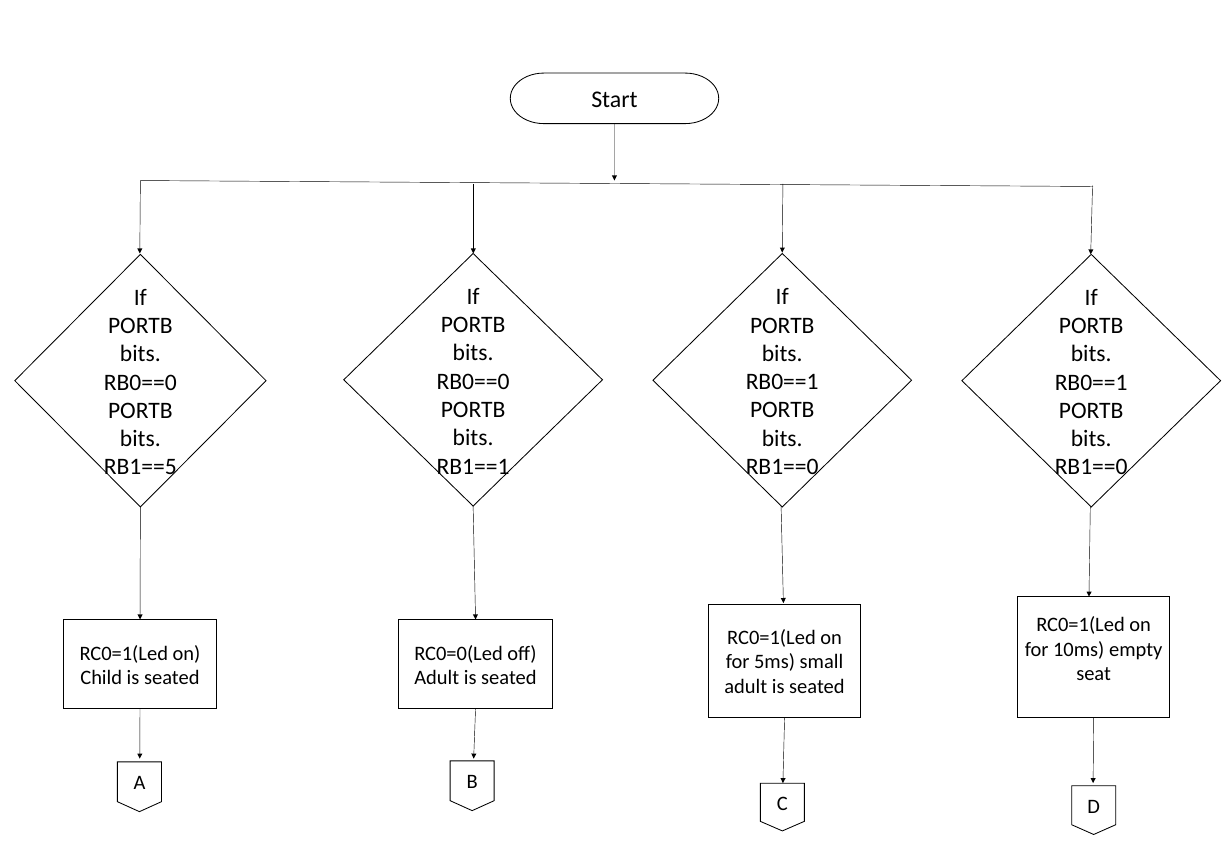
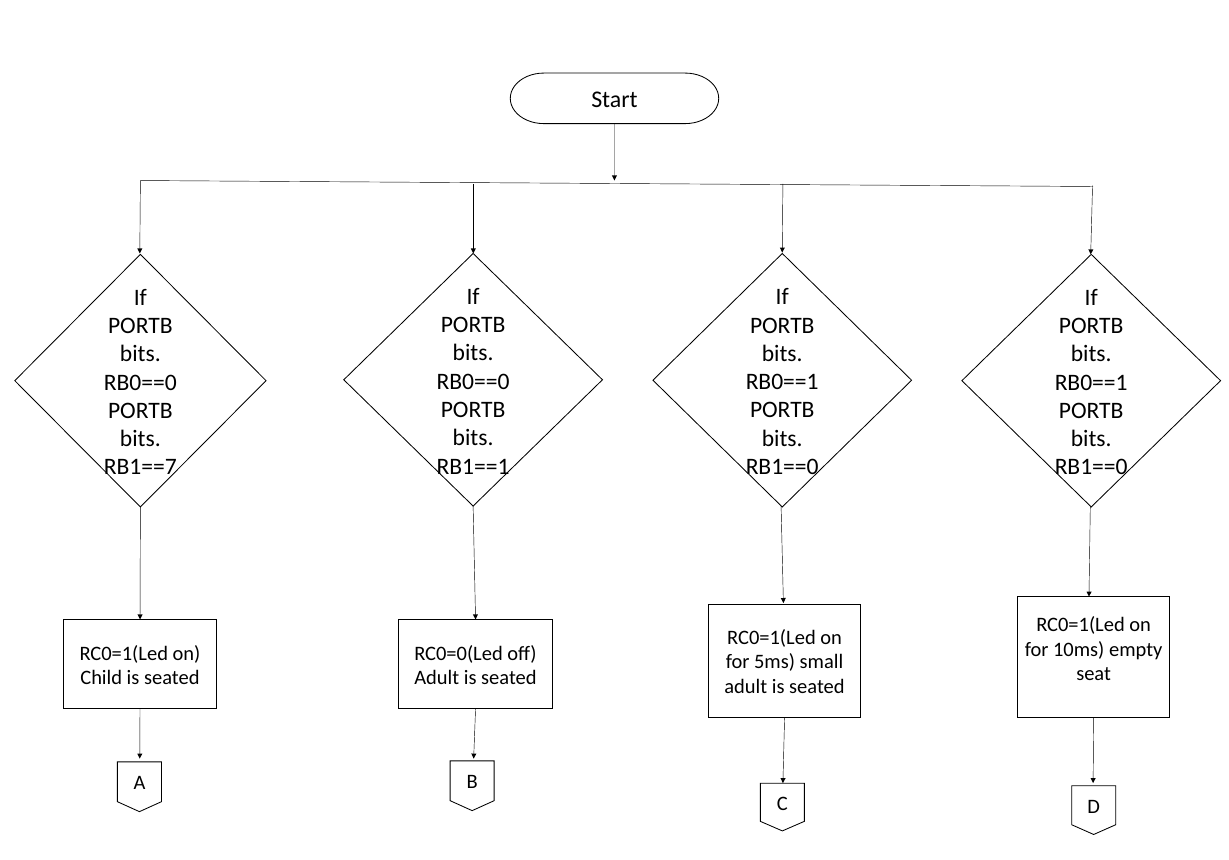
RB1==5: RB1==5 -> RB1==7 (140, 467)
